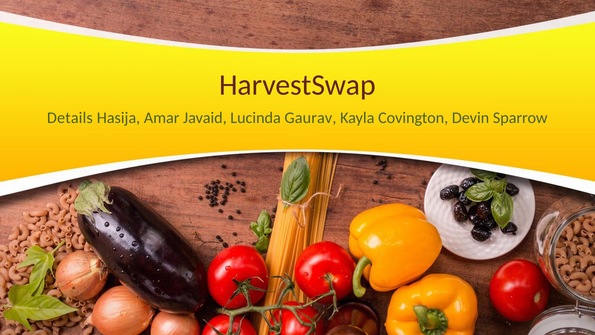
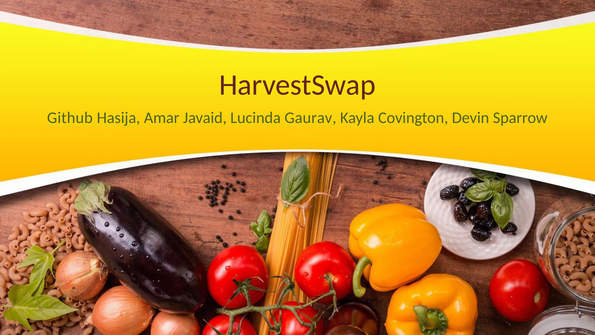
Details: Details -> Github (70, 118)
